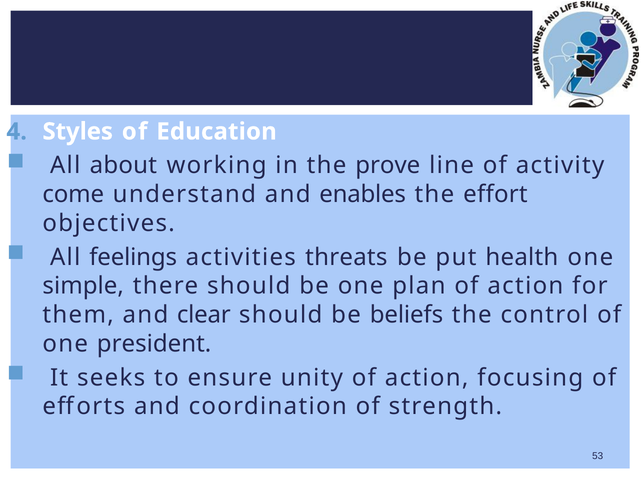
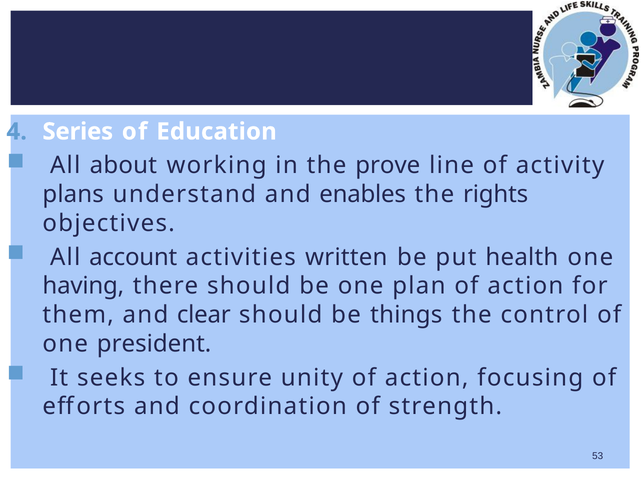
Styles: Styles -> Series (78, 131)
come: come -> plans (73, 194)
effort: effort -> rights (496, 194)
feelings: feelings -> account (133, 257)
threats: threats -> written (346, 257)
simple: simple -> having (83, 286)
beliefs: beliefs -> things (406, 315)
